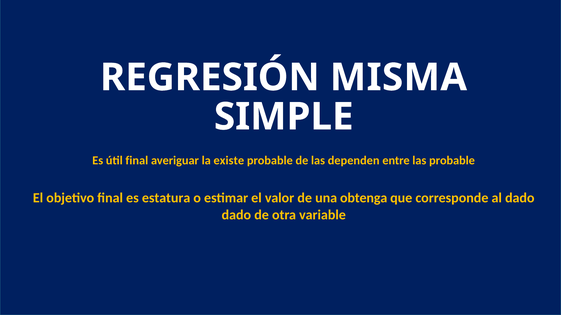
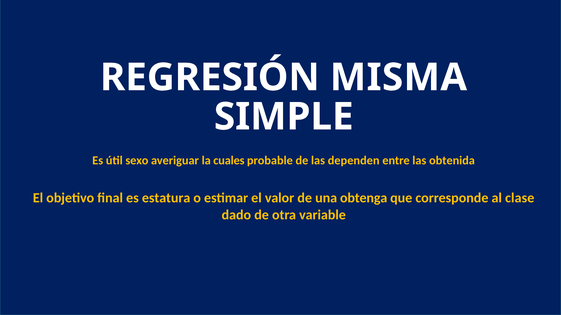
útil final: final -> sexo (137, 161)
existe: existe -> cuales (229, 161)
las probable: probable -> obtenida (452, 161)
al dado: dado -> clase (520, 198)
